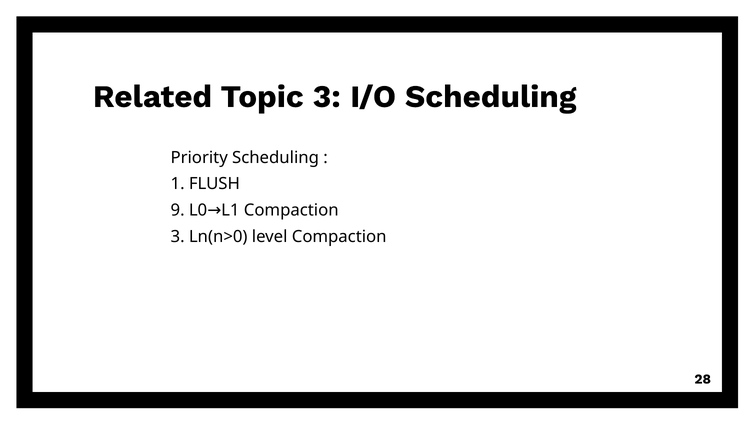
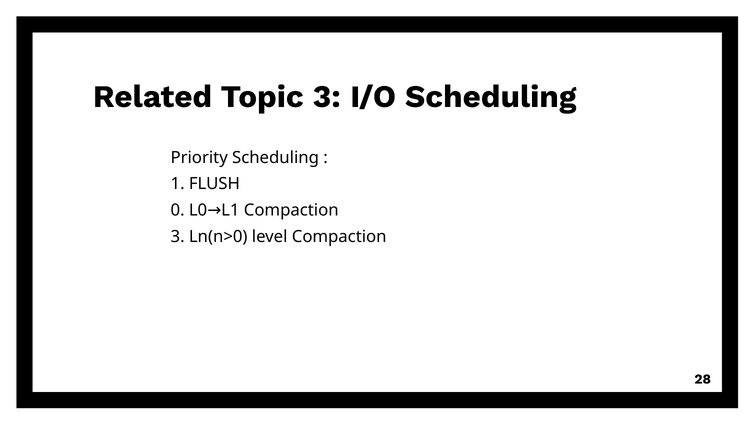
9: 9 -> 0 (178, 211)
